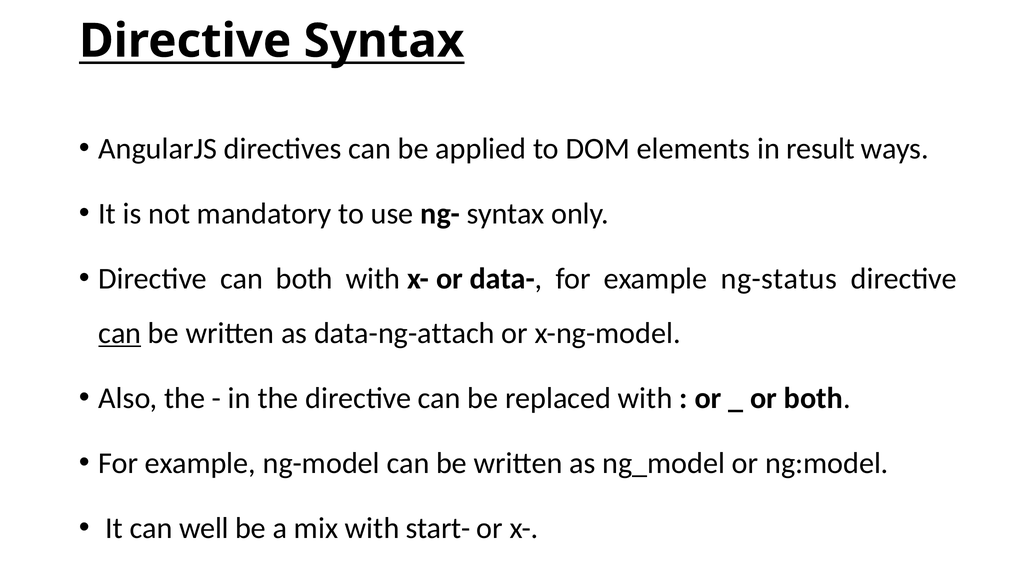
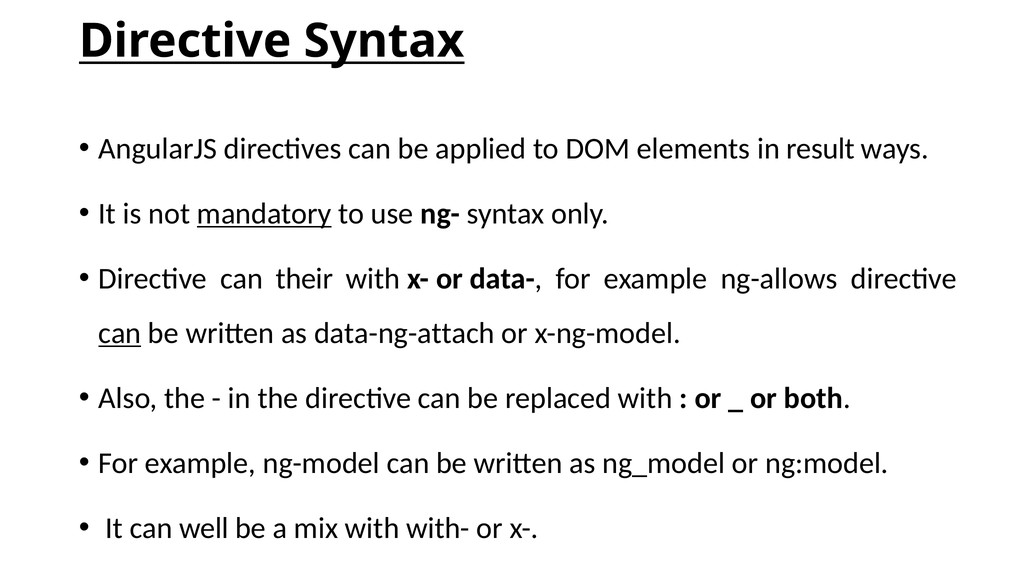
mandatory underline: none -> present (264, 214)
can both: both -> their (304, 279)
ng-status: ng-status -> ng-allows (779, 279)
start-: start- -> with- (438, 528)
